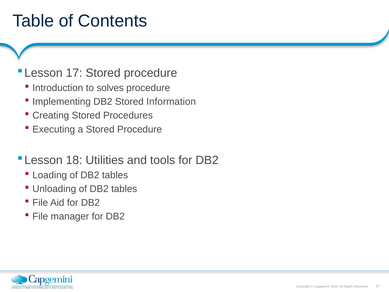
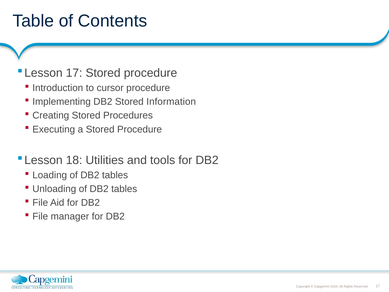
solves: solves -> cursor (110, 88)
